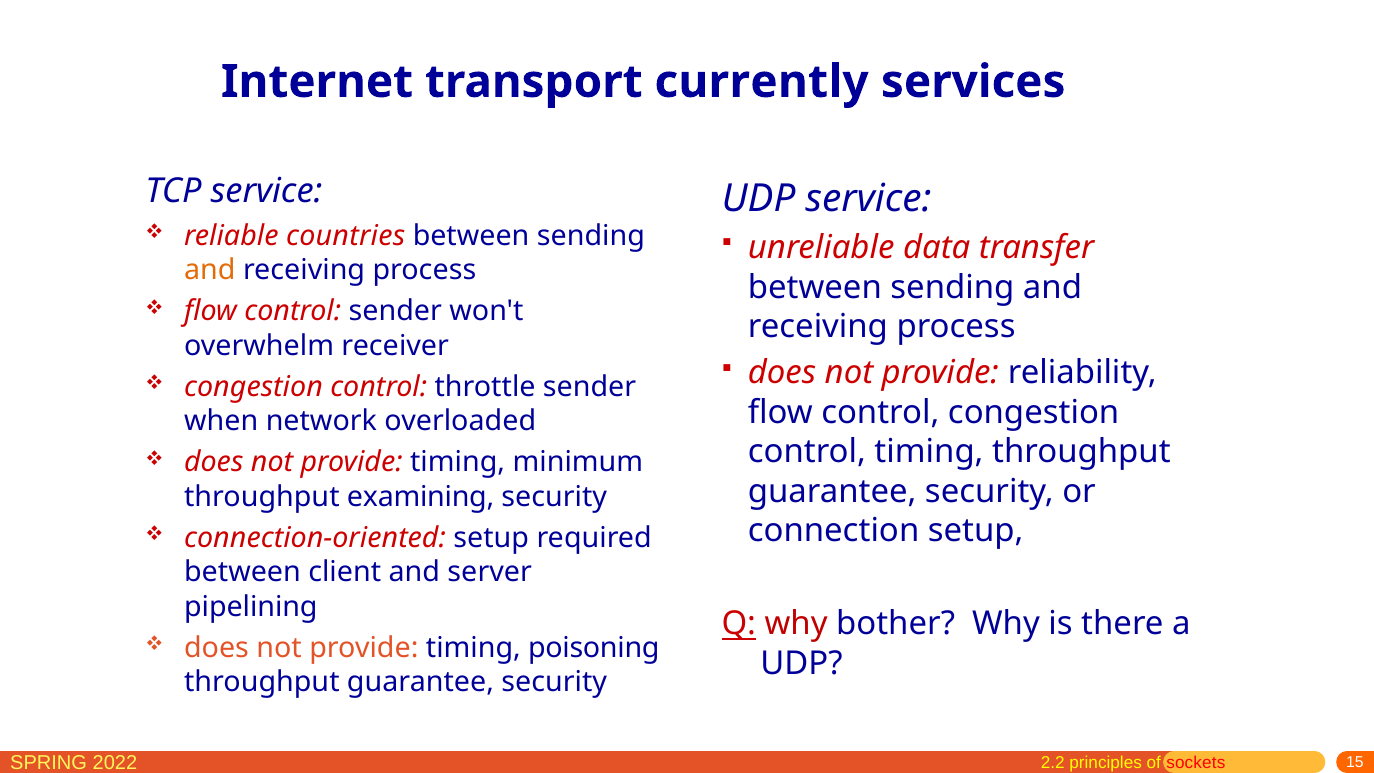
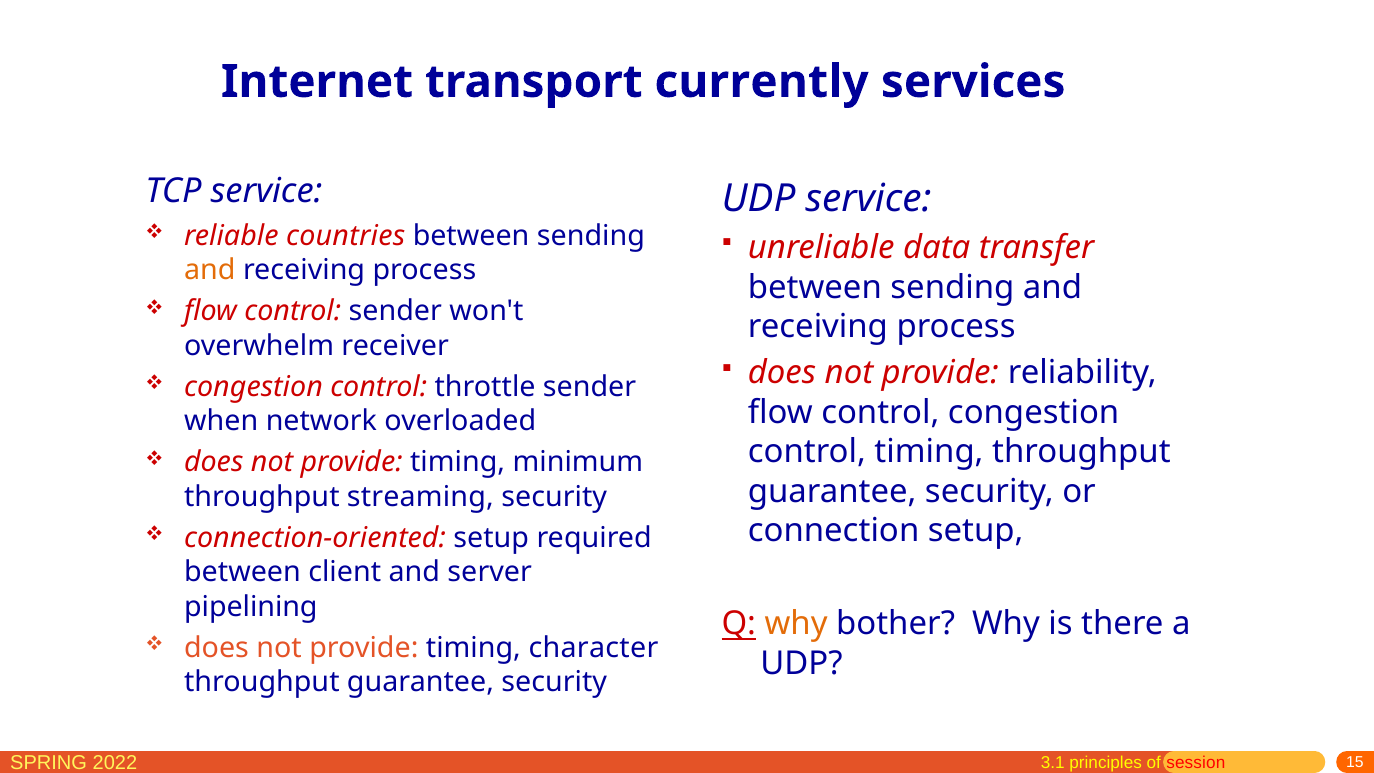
examining: examining -> streaming (420, 497)
why colour: red -> orange (796, 624)
poisoning: poisoning -> character (593, 648)
2.2: 2.2 -> 3.1 (1053, 763)
sockets: sockets -> session (1196, 763)
